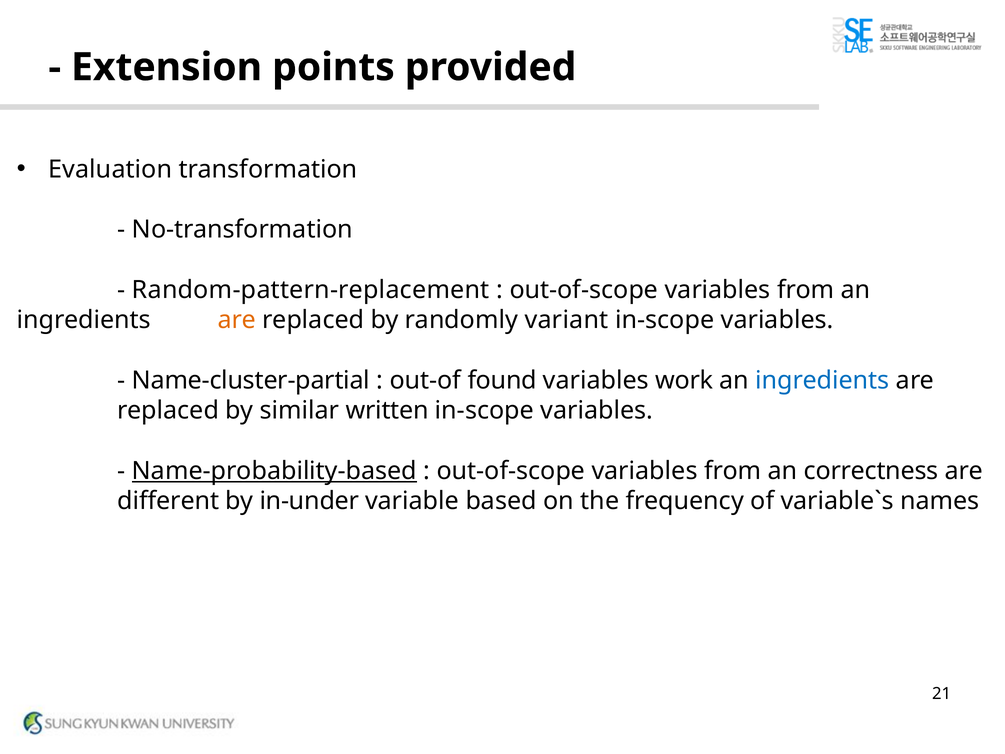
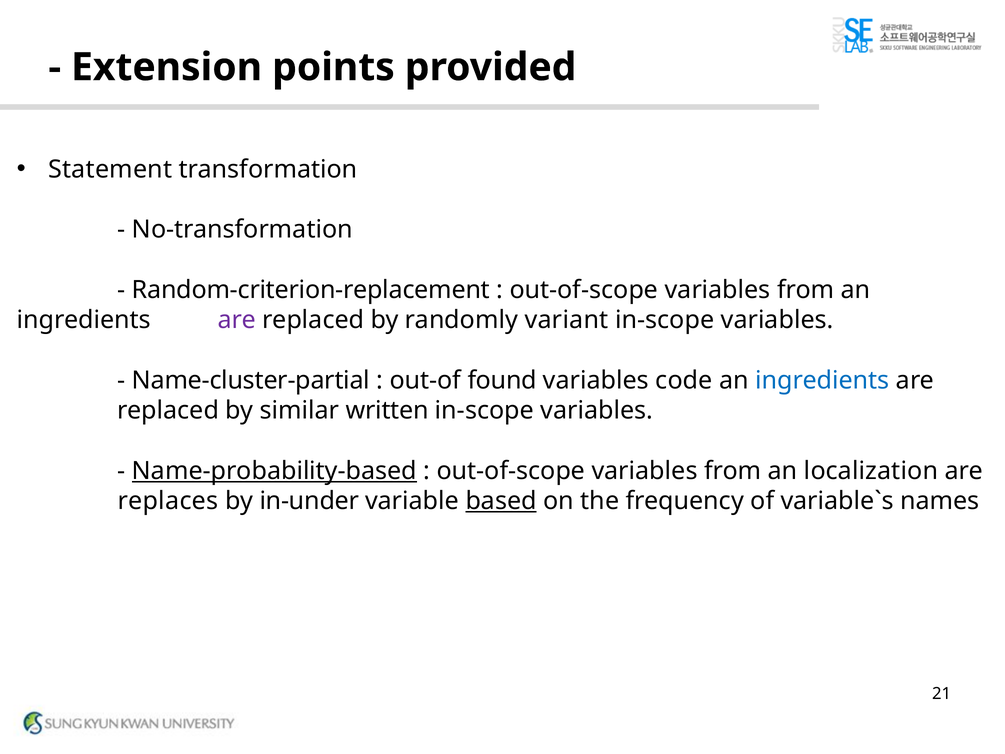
Evaluation: Evaluation -> Statement (110, 169)
Random-pattern-replacement: Random-pattern-replacement -> Random-criterion-replacement (311, 290)
are colour: orange -> purple (237, 320)
work: work -> code (684, 380)
correctness: correctness -> localization (871, 471)
different: different -> replaces (168, 501)
based underline: none -> present (501, 501)
